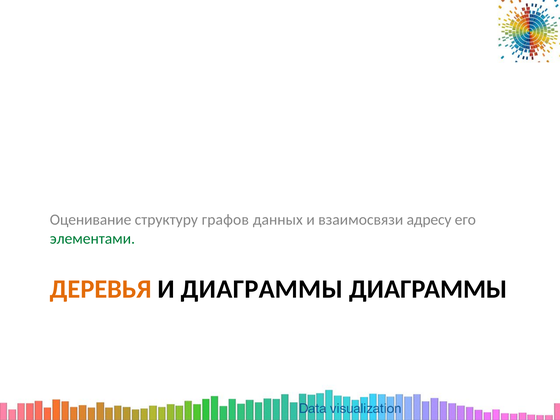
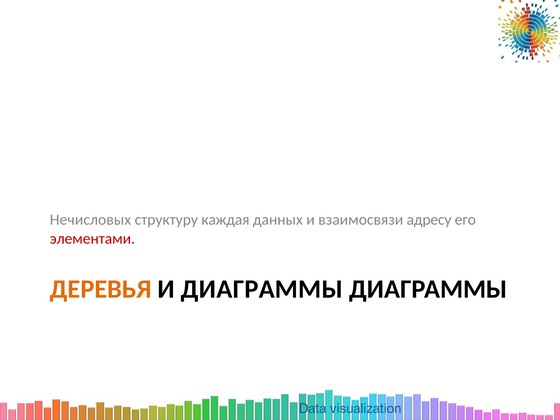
Оценивание: Оценивание -> Нечисловых (90, 220)
графов: графов -> каждая (225, 220)
элементами colour: green -> red (92, 239)
